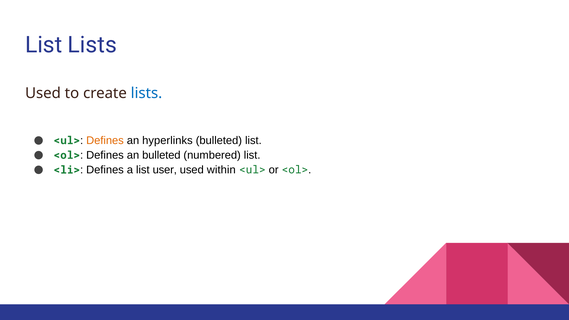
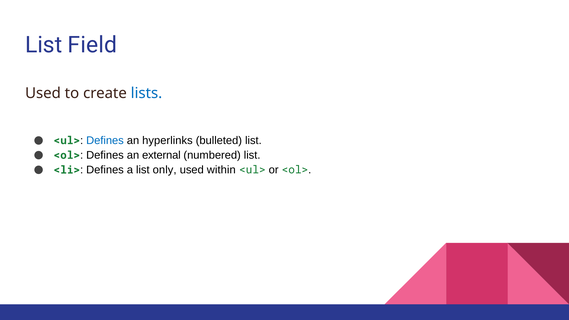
List Lists: Lists -> Field (92, 45)
Defines colour: orange -> blue (105, 141)
an bulleted: bulleted -> external (161, 155)
user: user -> only (165, 170)
